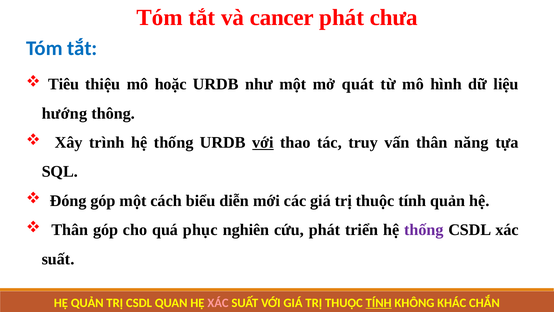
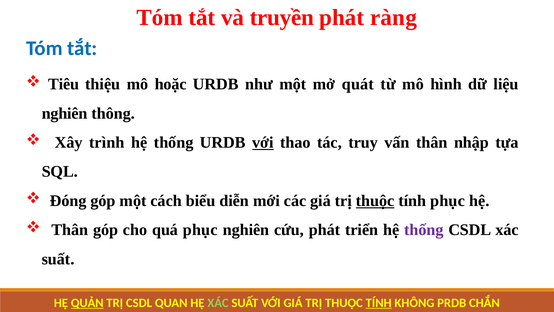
cancer: cancer -> truyền (282, 18)
chưa: chưa -> ràng (393, 18)
hướng: hướng -> nghiên (65, 113)
năng: năng -> nhập (471, 142)
thuộc underline: none -> present (375, 201)
tính quản: quản -> phục (448, 201)
QUẢN underline: none -> present (87, 303)
XÁC colour: pink -> light green (218, 303)
KHÁC: KHÁC -> PRDB (452, 303)
